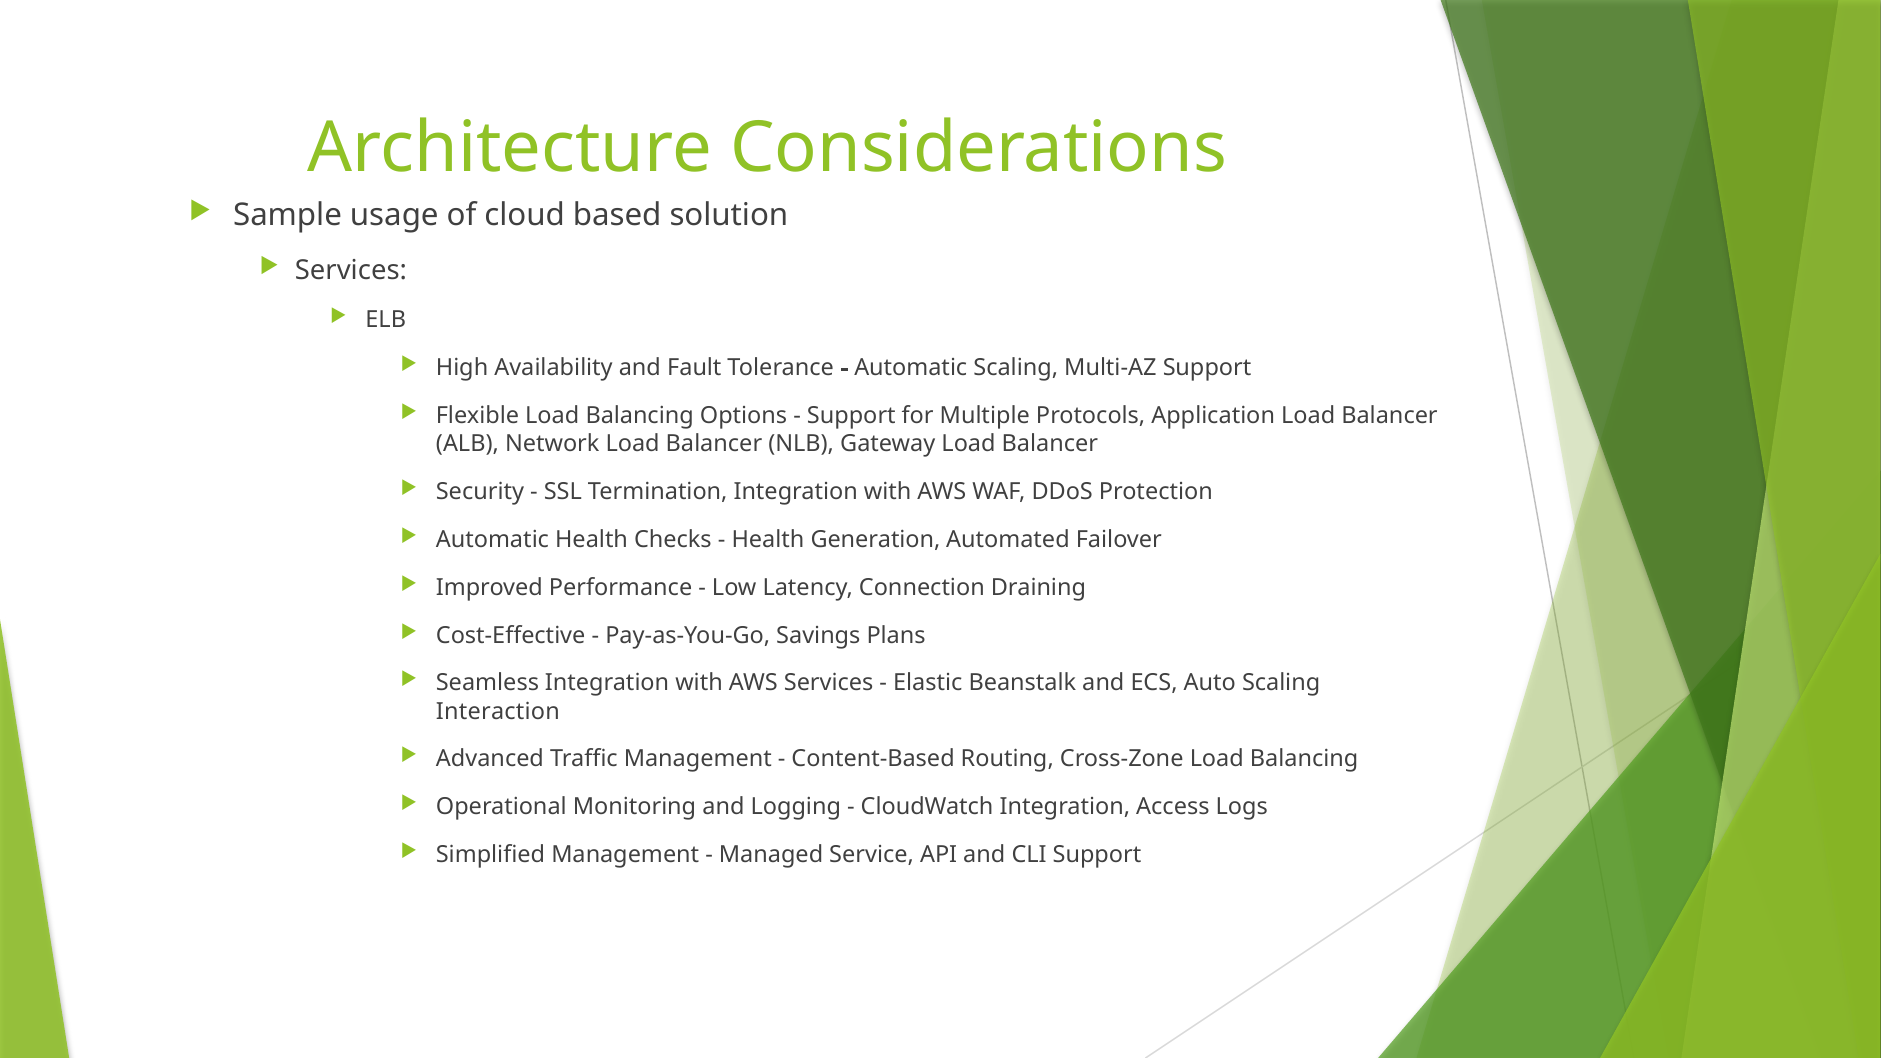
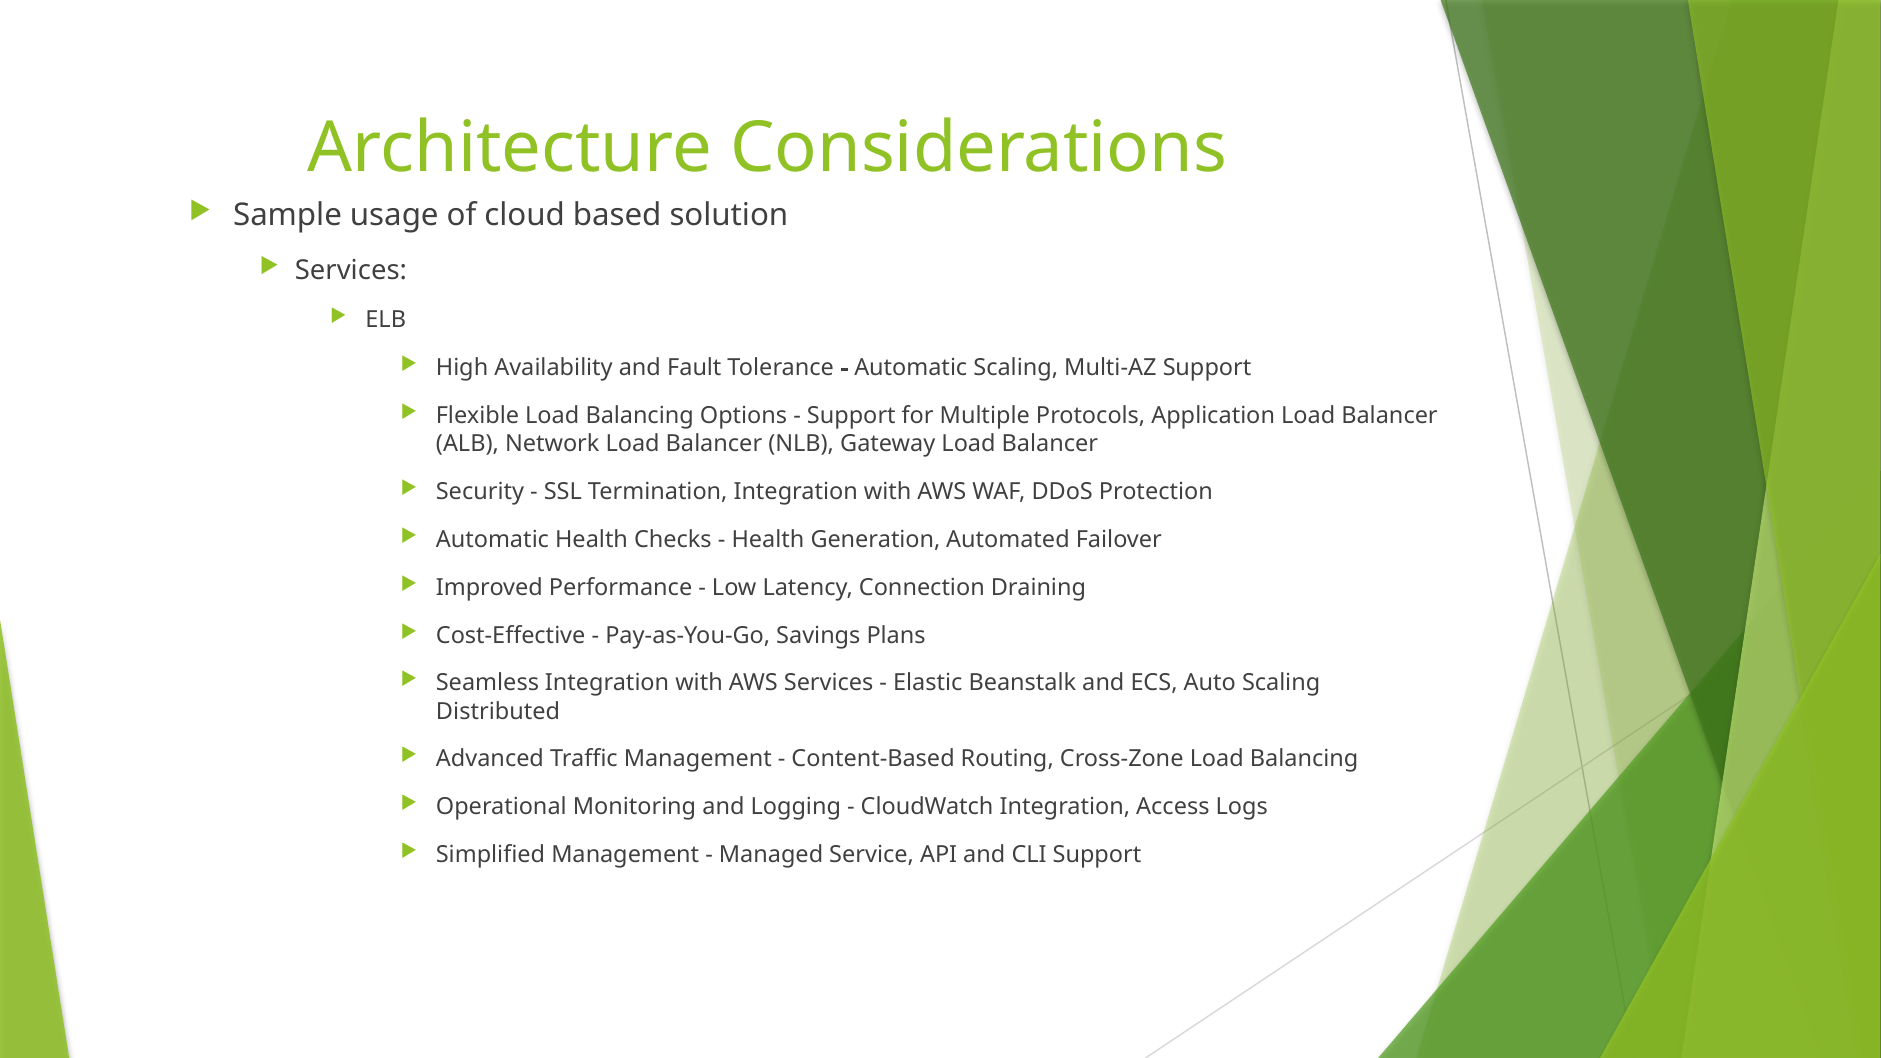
Interaction: Interaction -> Distributed (498, 711)
